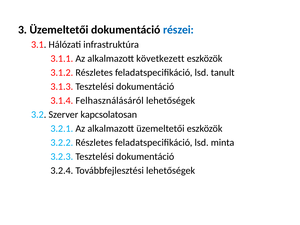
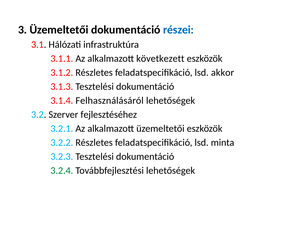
tanult: tanult -> akkor (223, 73)
kapcsolatosan: kapcsolatosan -> fejlesztéséhez (109, 115)
3.2.4 colour: black -> green (62, 170)
